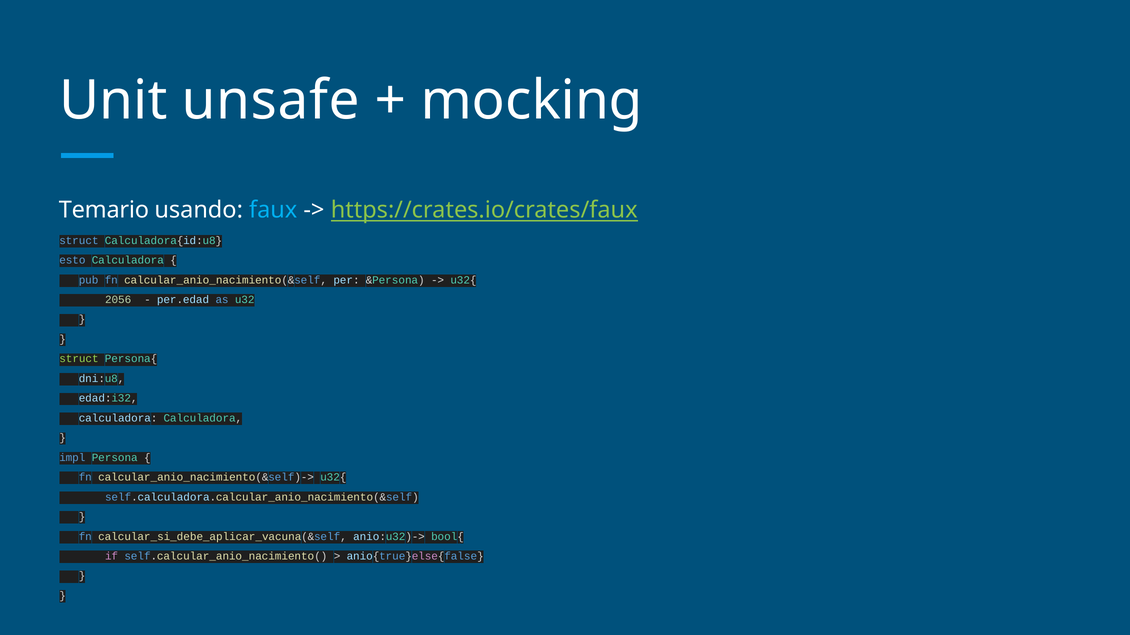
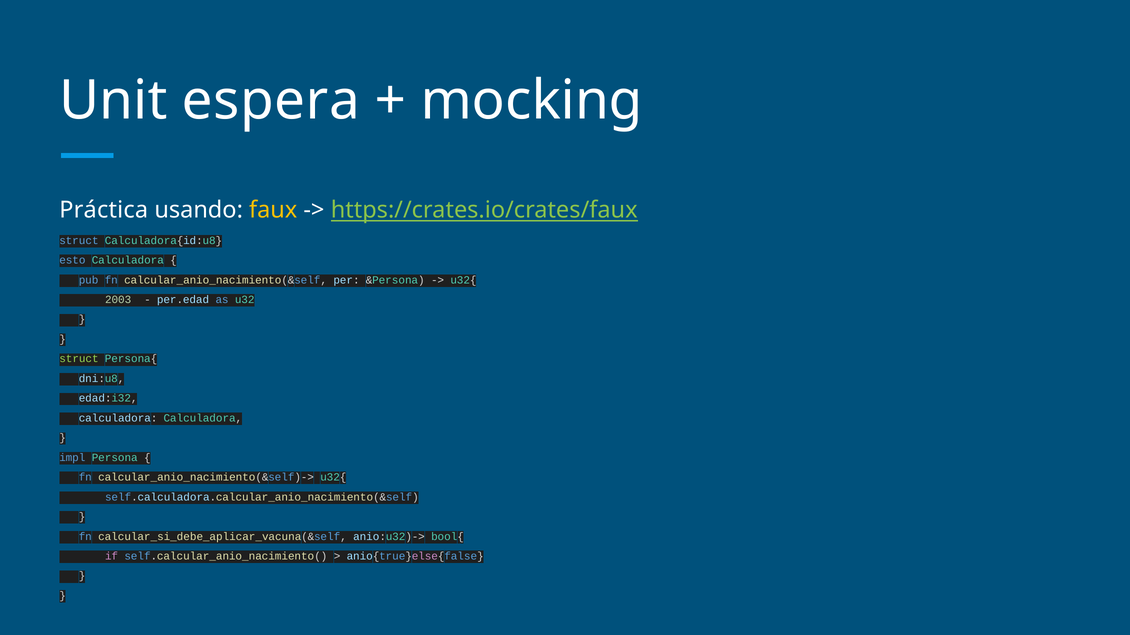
unsafe: unsafe -> espera (271, 101)
Temario: Temario -> Práctica (104, 210)
faux colour: light blue -> yellow (273, 210)
2056: 2056 -> 2003 (118, 300)
